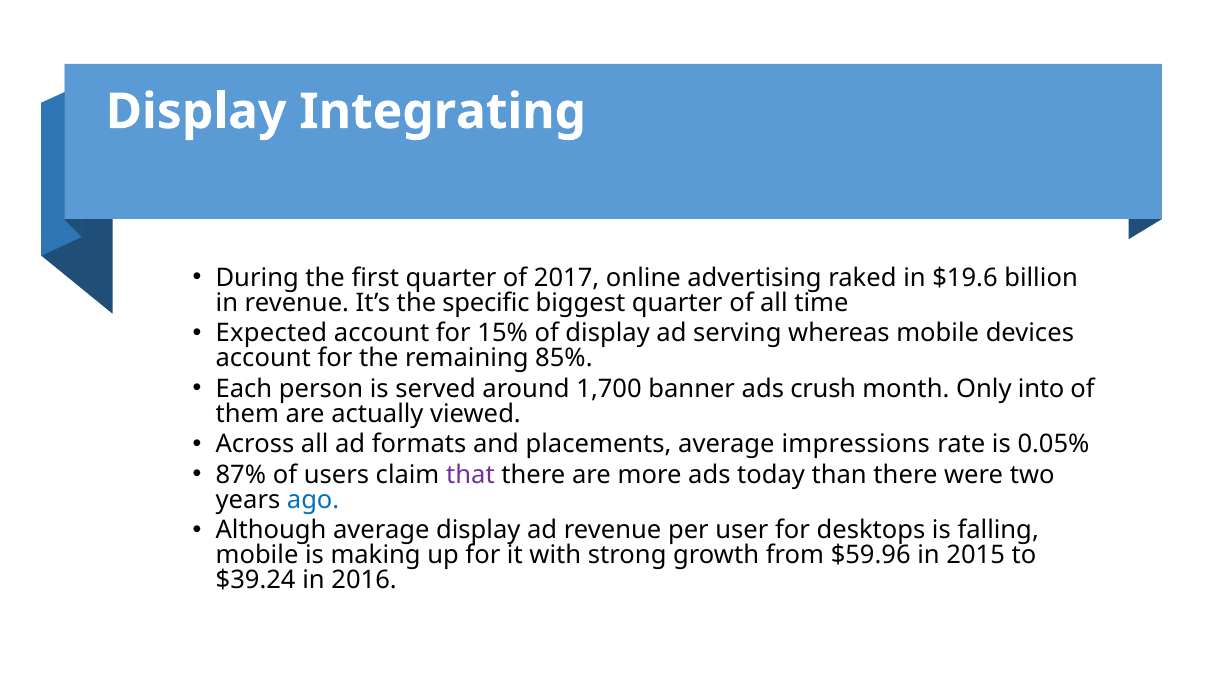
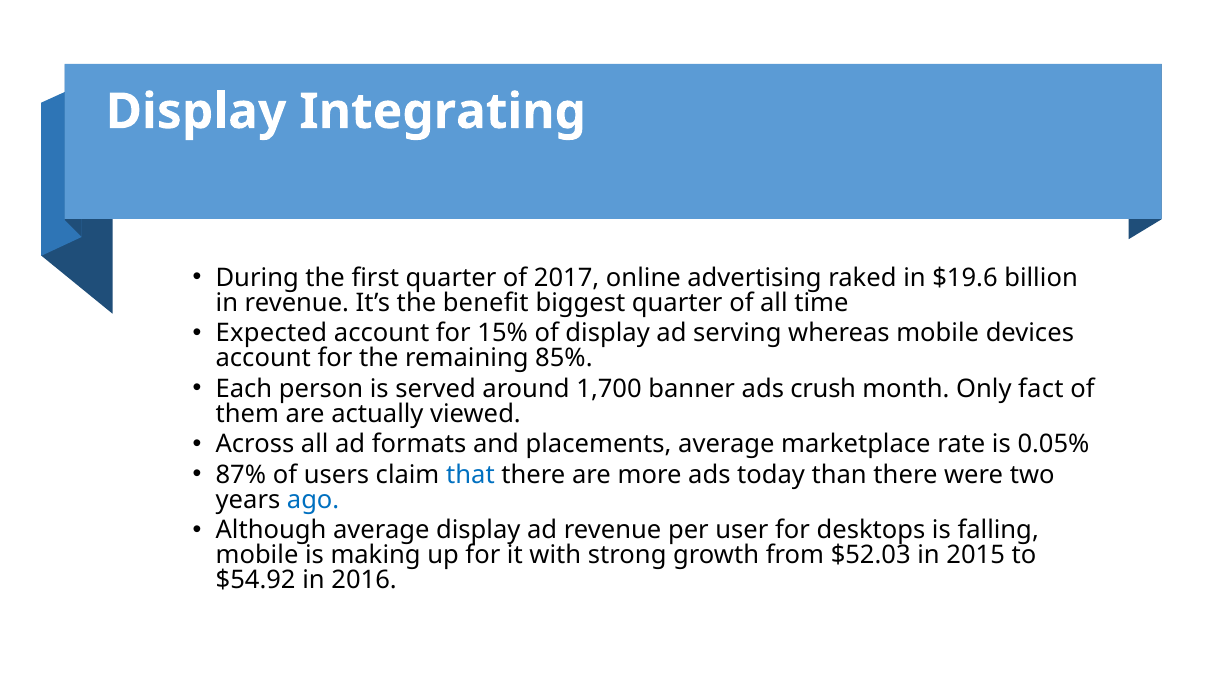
specific: specific -> benefit (486, 303)
into: into -> fact (1041, 389)
impressions: impressions -> marketplace (856, 444)
that colour: purple -> blue (470, 475)
$59.96: $59.96 -> $52.03 (871, 555)
$39.24: $39.24 -> $54.92 (256, 580)
